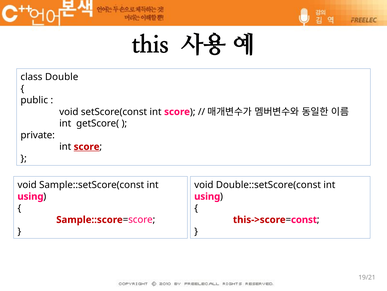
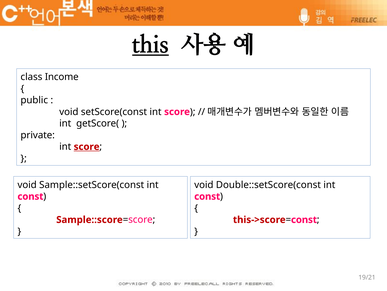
this underline: none -> present (150, 45)
Double: Double -> Income (62, 77)
using: using -> const (30, 196)
using: using -> const (207, 196)
